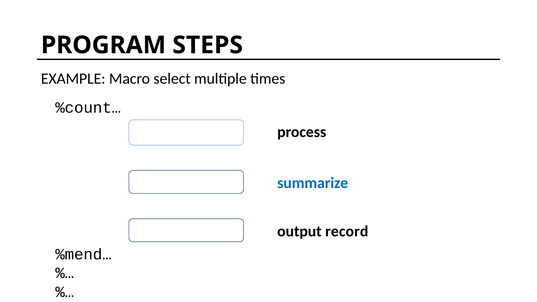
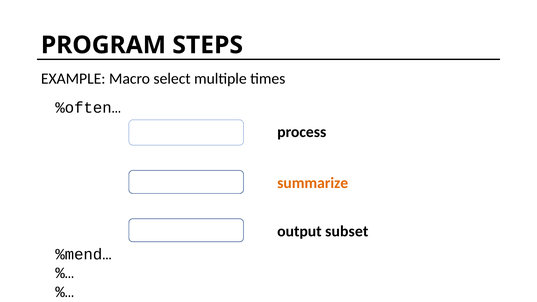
%count…: %count… -> %often… (88, 108)
summarize colour: blue -> orange (313, 183)
record: record -> subset (347, 231)
